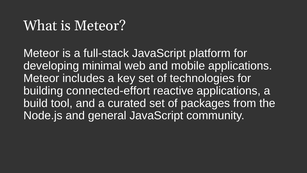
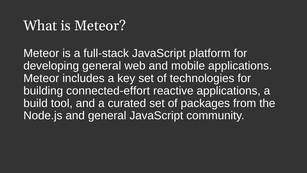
developing minimal: minimal -> general (102, 66)
